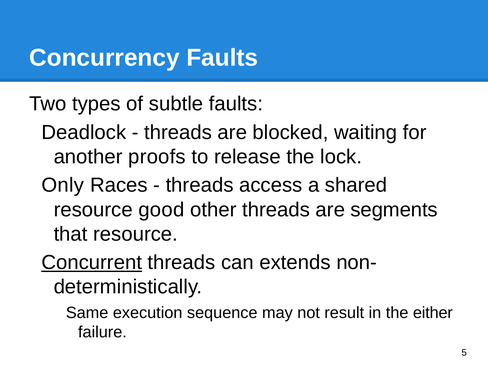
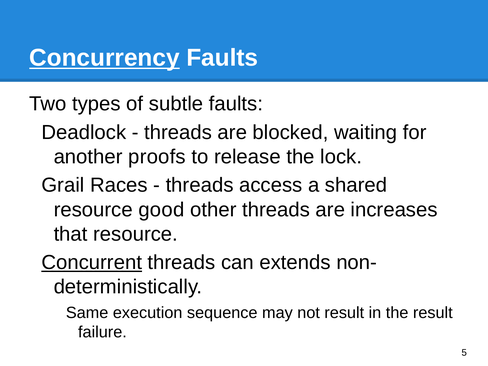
Concurrency underline: none -> present (104, 58)
Only: Only -> Grail (63, 185)
segments: segments -> increases (394, 210)
the either: either -> result (433, 313)
